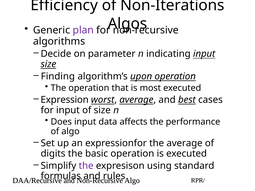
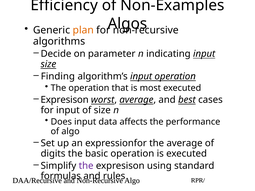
Non-Iterations: Non-Iterations -> Non-Examples (172, 5)
plan colour: purple -> orange (83, 30)
algorithm’s upon: upon -> input (141, 76)
Expression: Expression -> Expresison (65, 100)
